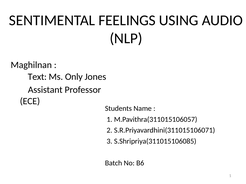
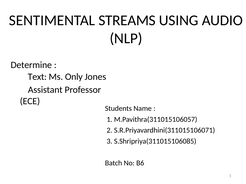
FEELINGS: FEELINGS -> STREAMS (127, 20)
Maghilnan: Maghilnan -> Determine (31, 65)
